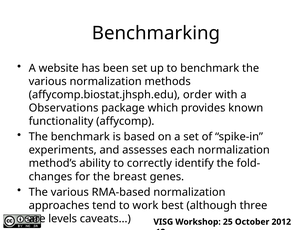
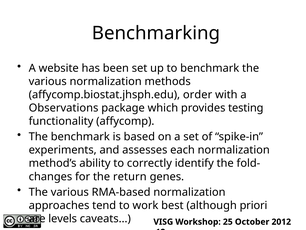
known: known -> testing (246, 108)
breast: breast -> return (130, 176)
three: three -> priori (254, 205)
